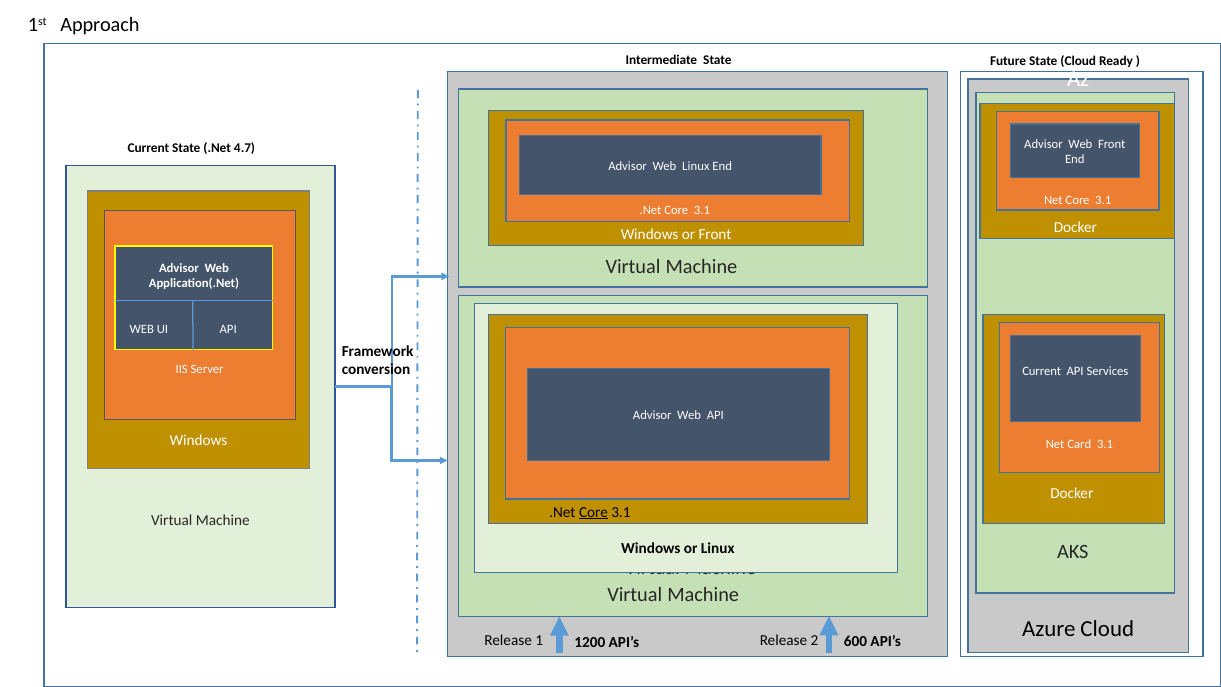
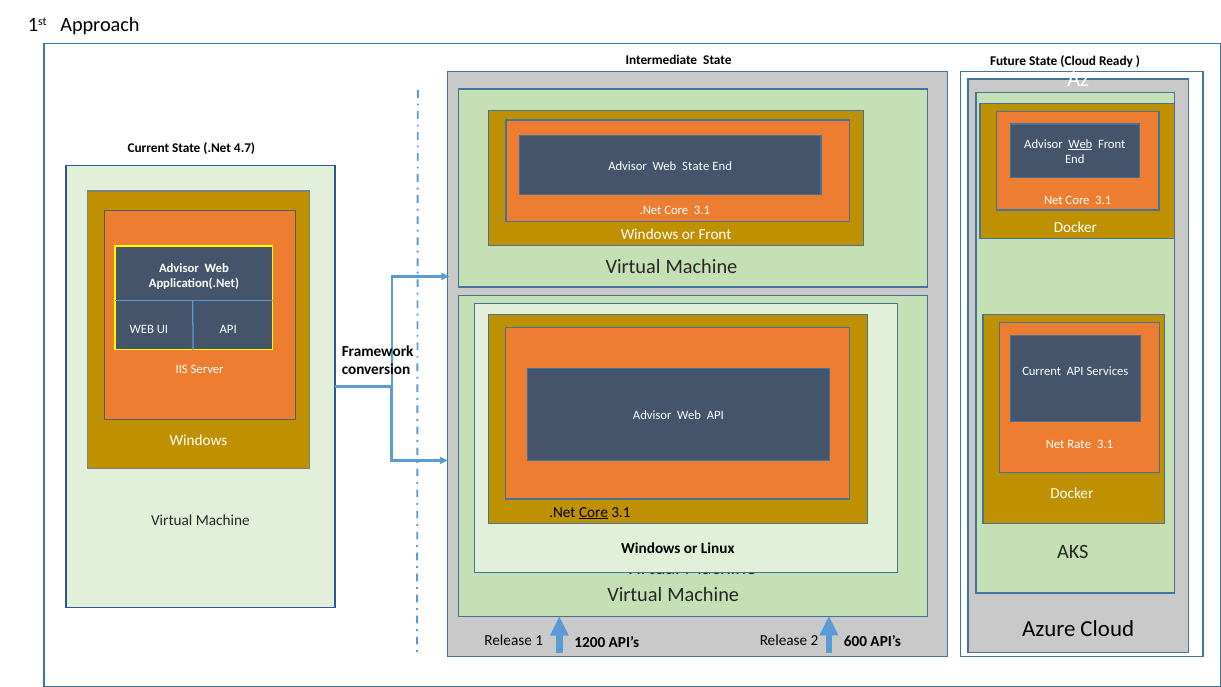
Web underline: none -> present (1080, 144)
Web Linux: Linux -> State (696, 166)
Card: Card -> Rate (1079, 444)
